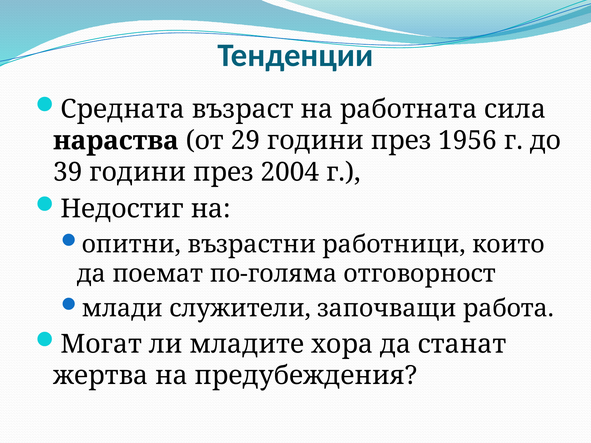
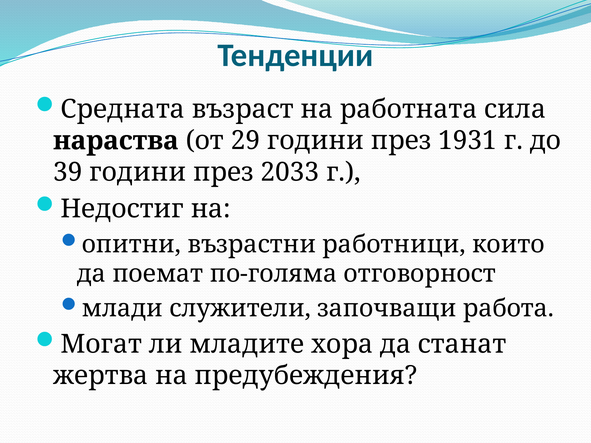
1956: 1956 -> 1931 (468, 141)
2004: 2004 -> 2033 (290, 172)
